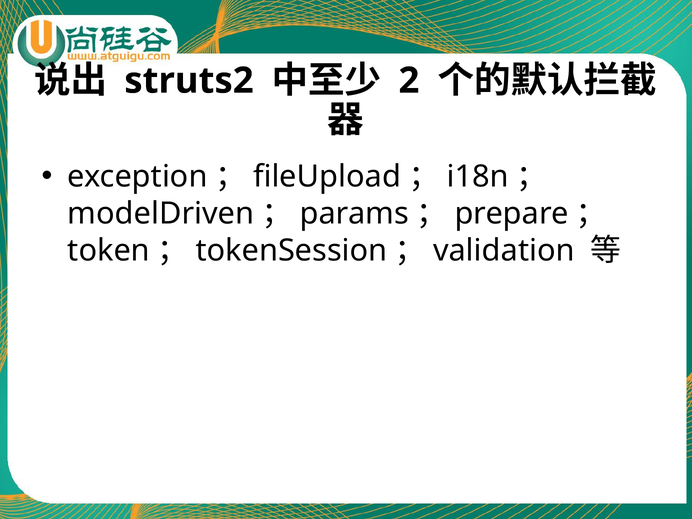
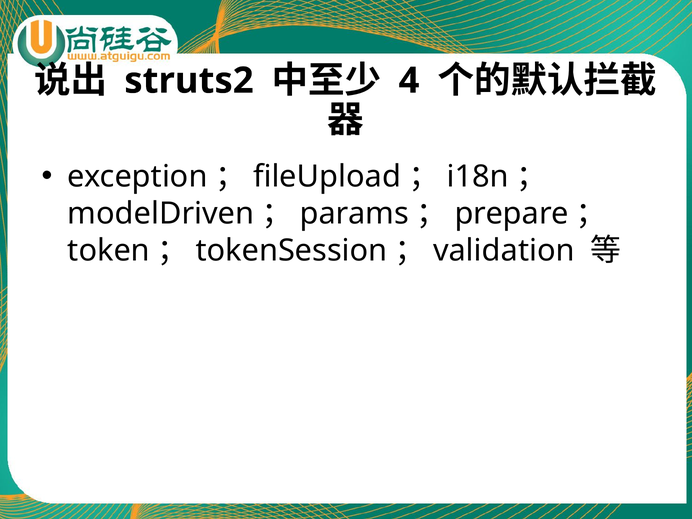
2: 2 -> 4 (409, 81)
